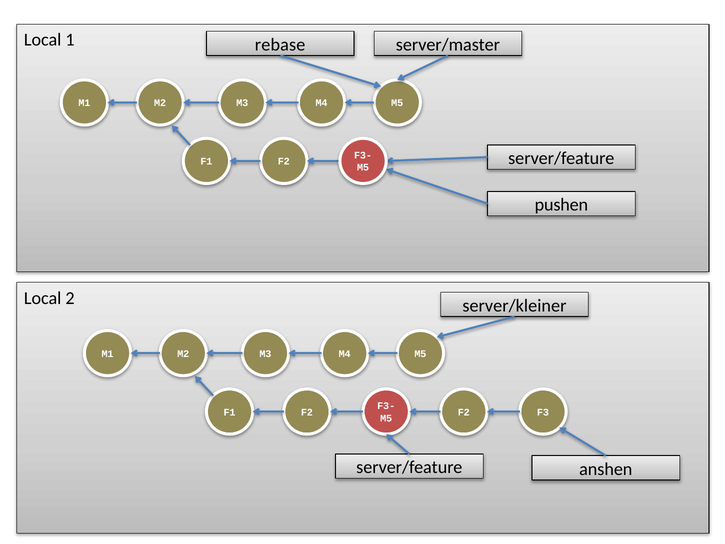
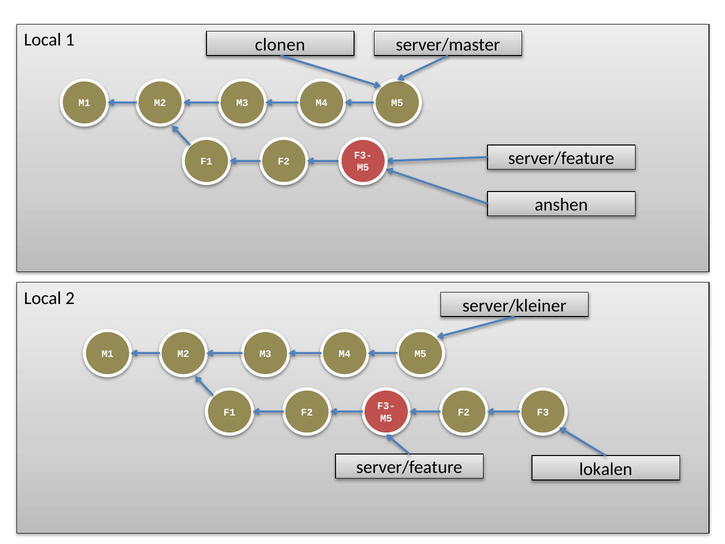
rebase: rebase -> clonen (280, 45)
pushen: pushen -> anshen (561, 205)
anshen: anshen -> lokalen (606, 469)
